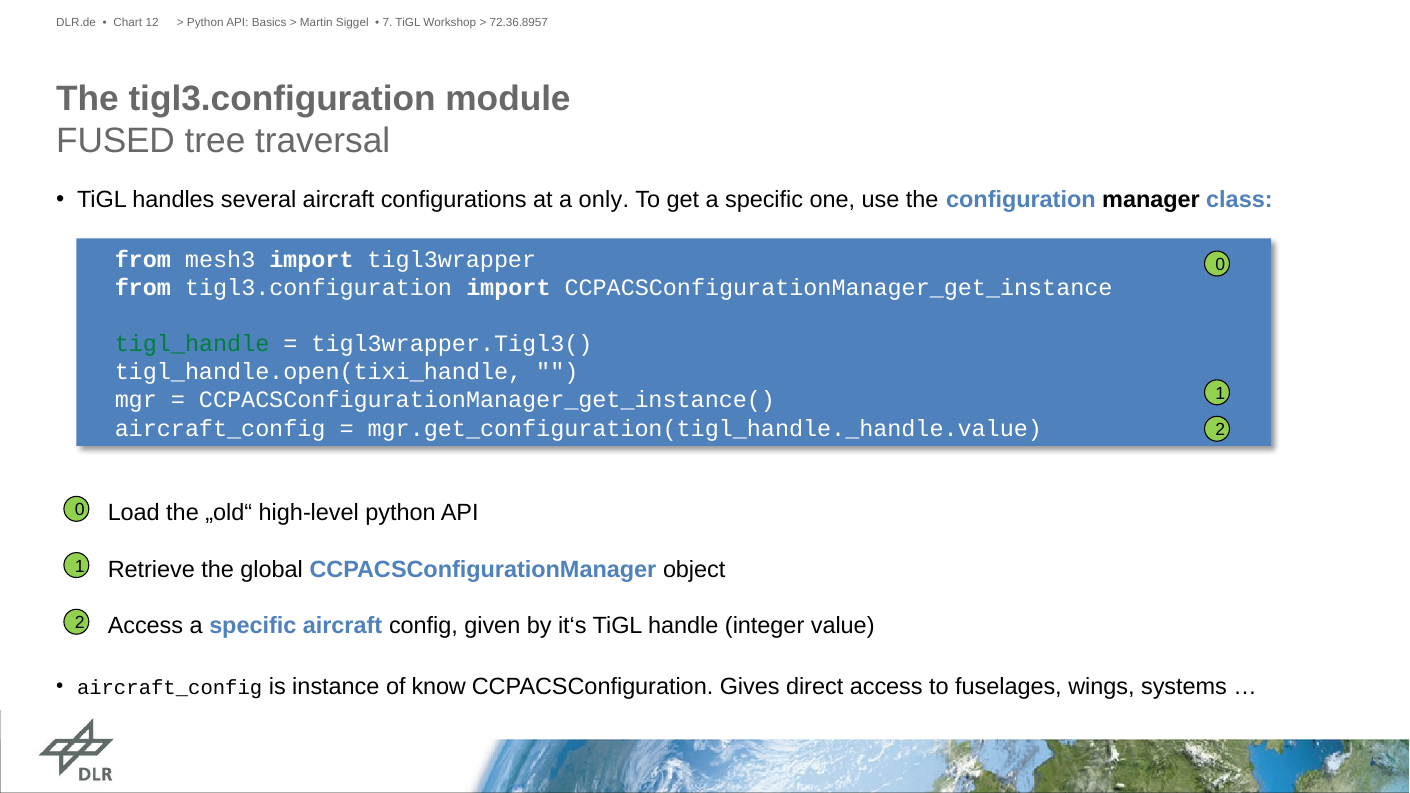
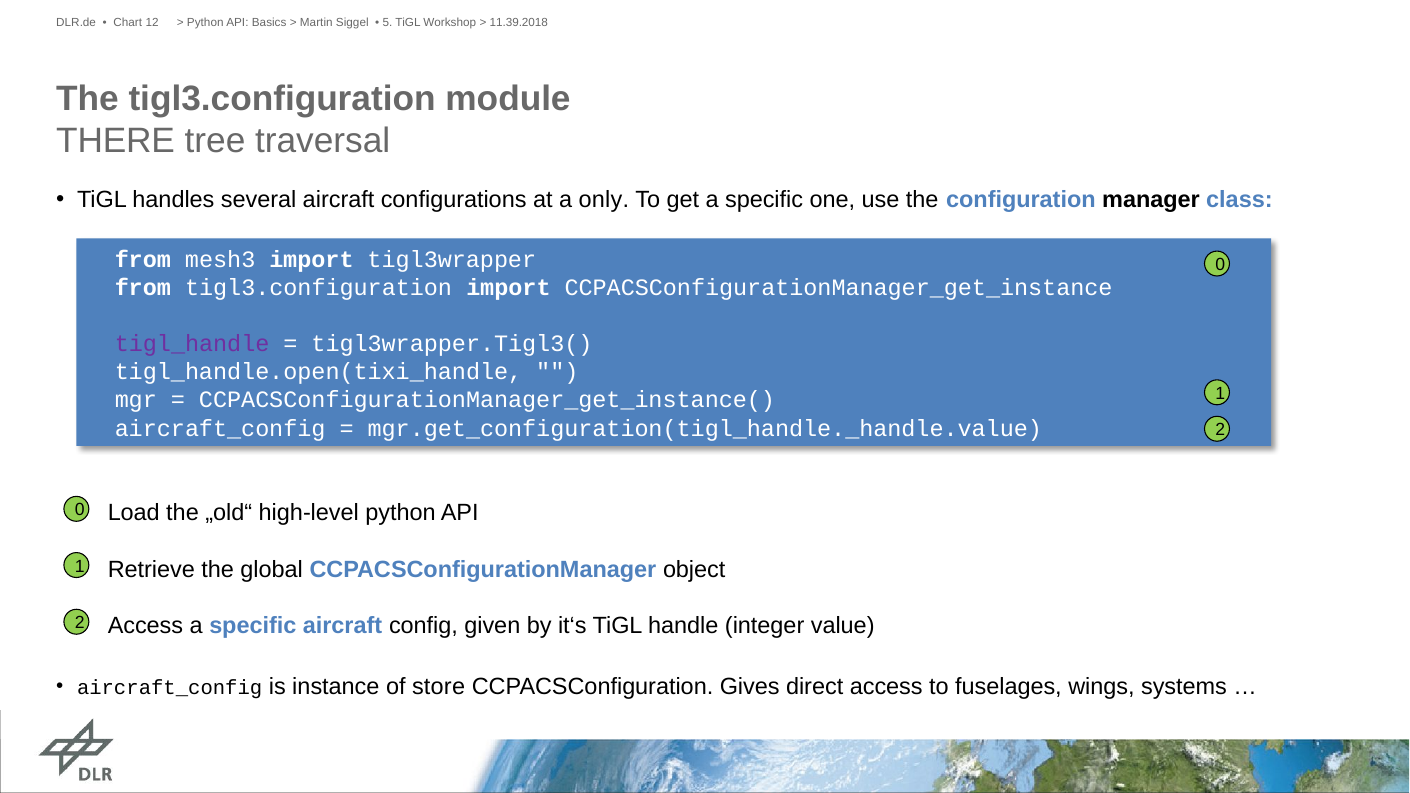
7: 7 -> 5 (388, 22)
72.36.8957: 72.36.8957 -> 11.39.2018 (519, 22)
FUSED: FUSED -> THERE (116, 141)
tigl_handle colour: green -> purple (192, 344)
know: know -> store (439, 687)
